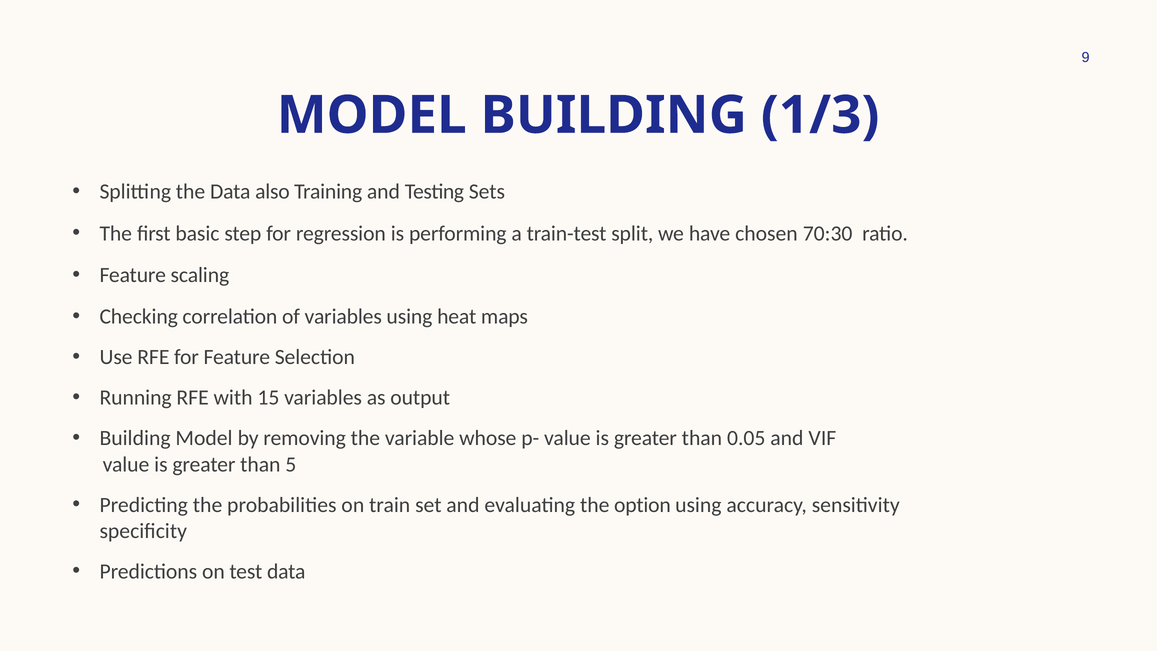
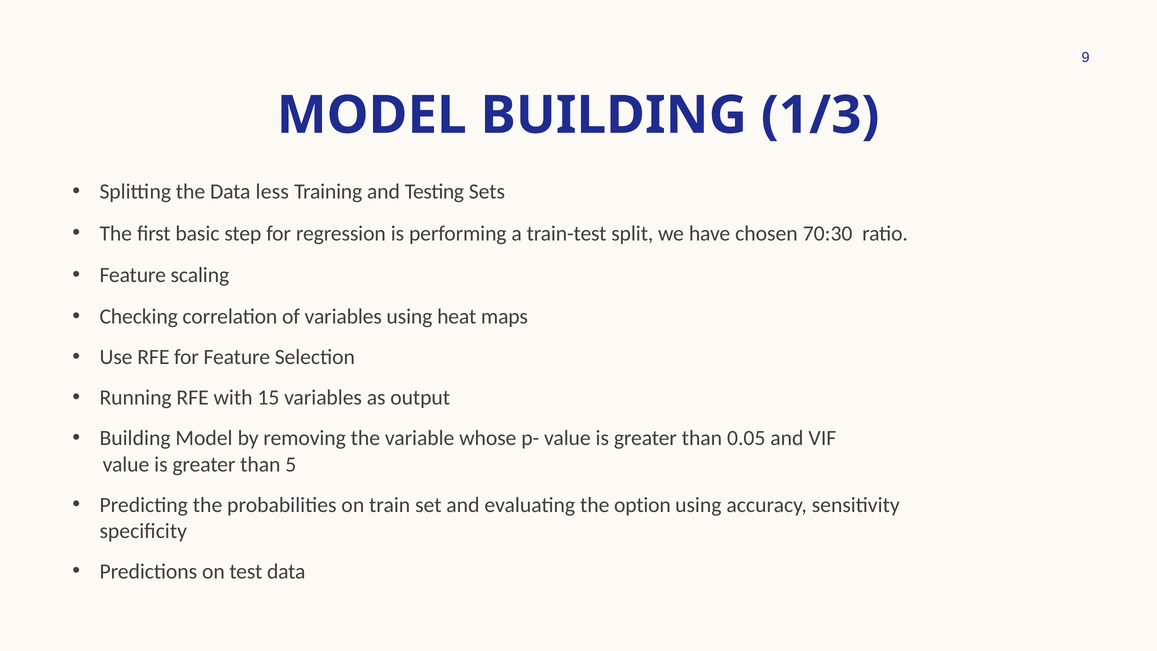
also: also -> less (272, 192)
